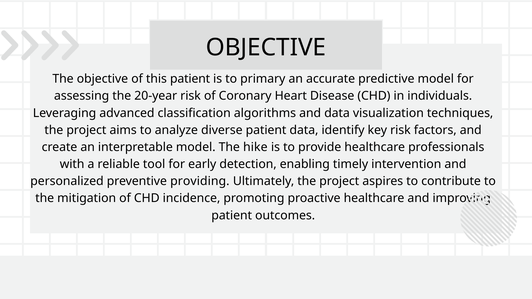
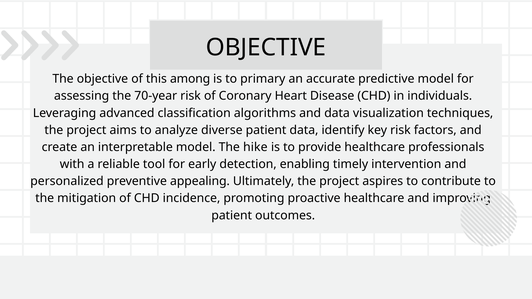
this patient: patient -> among (190, 79)
20-year: 20-year -> 70-year (156, 96)
providing: providing -> appealing (200, 181)
